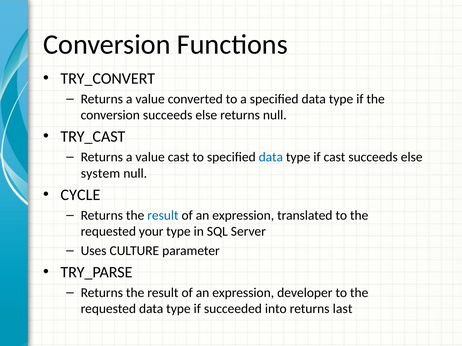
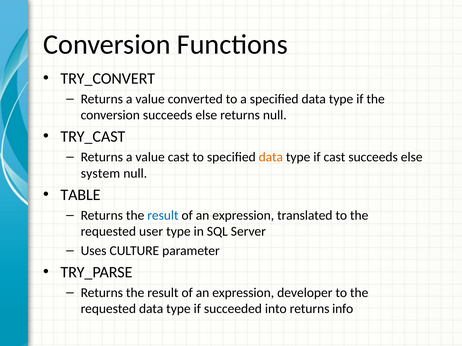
data colour: blue -> orange (271, 157)
CYCLE: CYCLE -> TABLE (80, 195)
your: your -> user (151, 232)
last: last -> info (343, 309)
